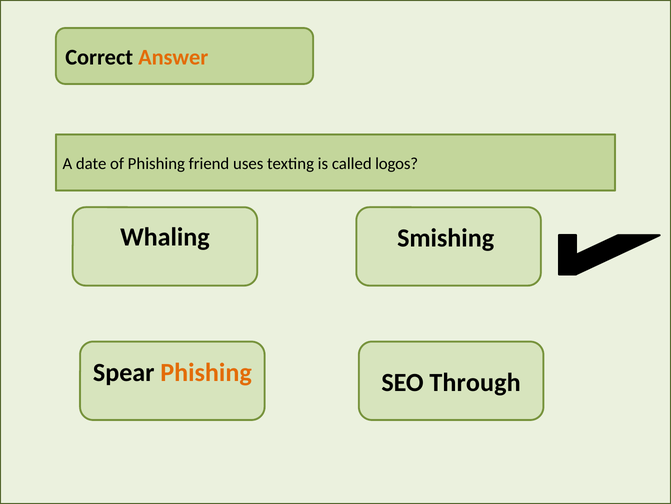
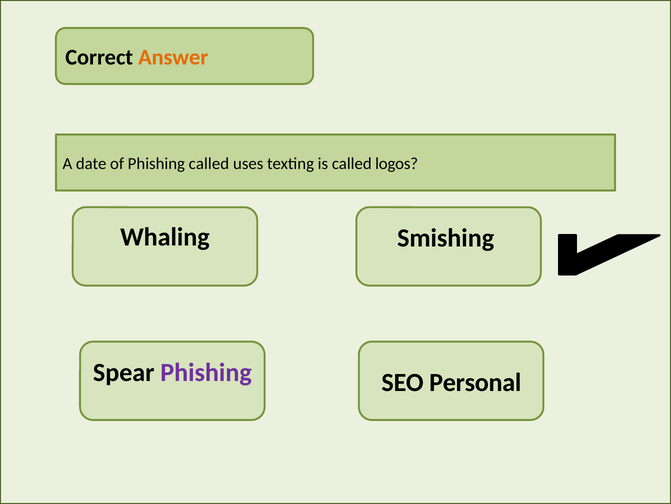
Phishing friend: friend -> called (209, 163)
Phishing colour: orange -> purple (206, 372)
Through: Through -> Personal (475, 382)
